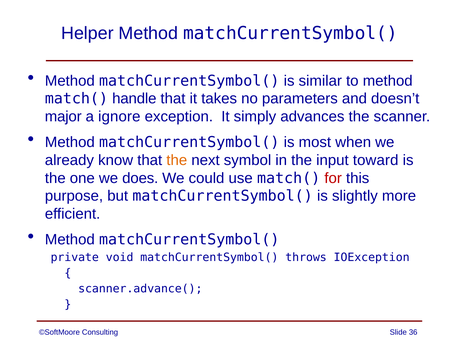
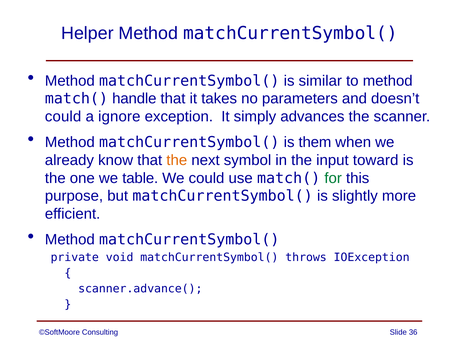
major: major -> could (63, 117)
most: most -> them (315, 142)
does: does -> table (140, 178)
for colour: red -> green (333, 178)
